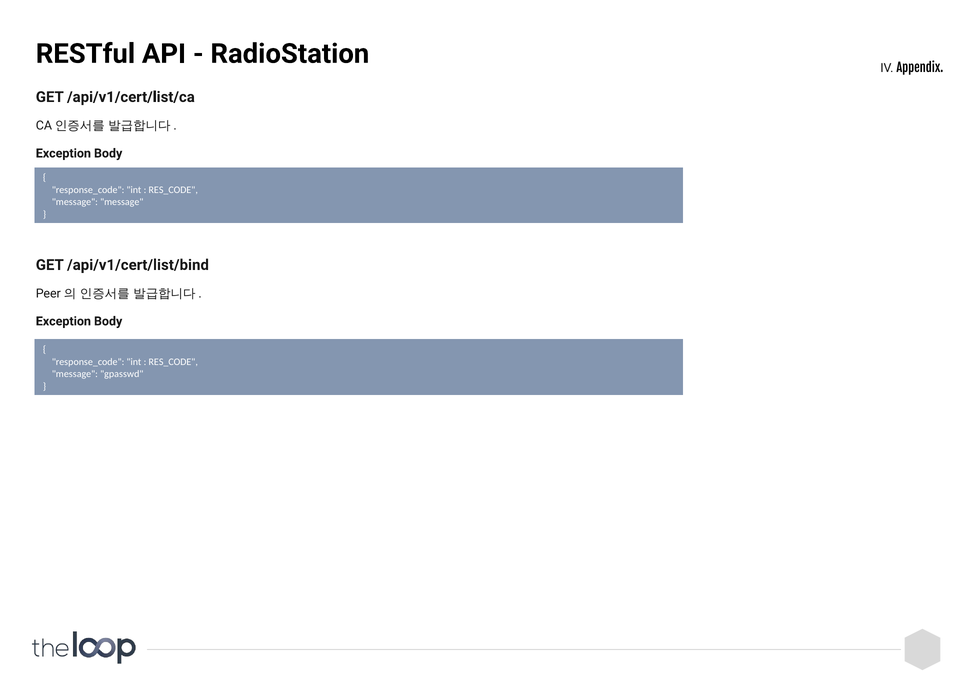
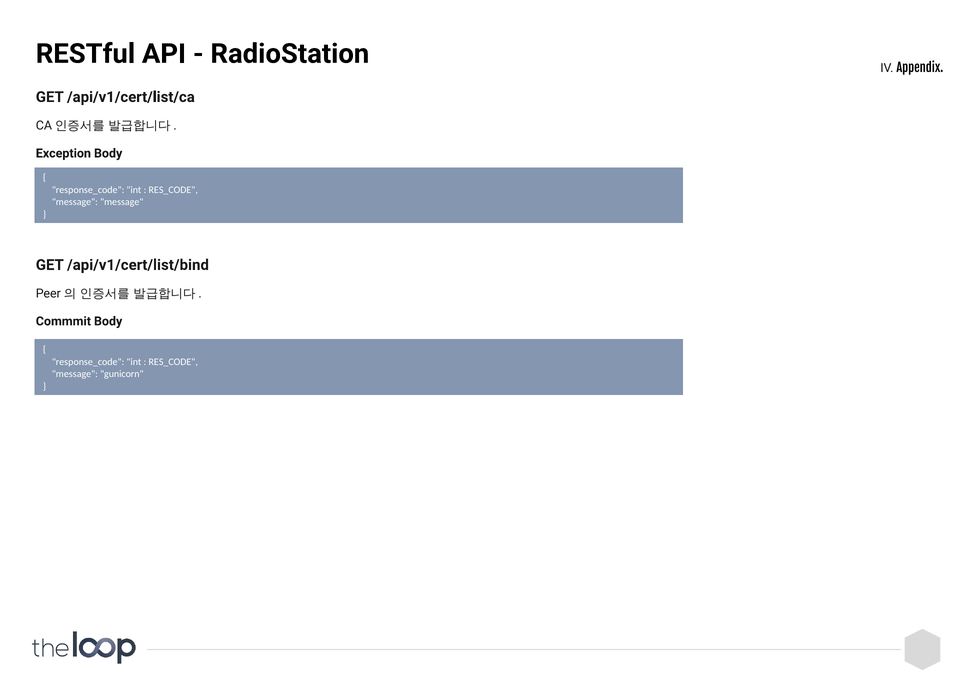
Exception: Exception -> Commmit (63, 321)
gpasswd: gpasswd -> gunicorn (122, 374)
